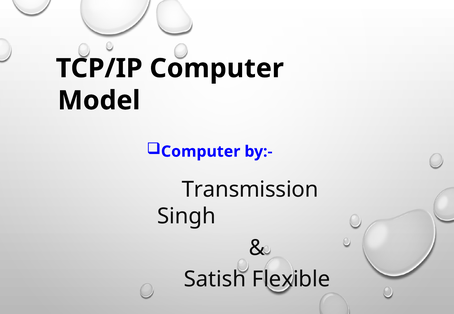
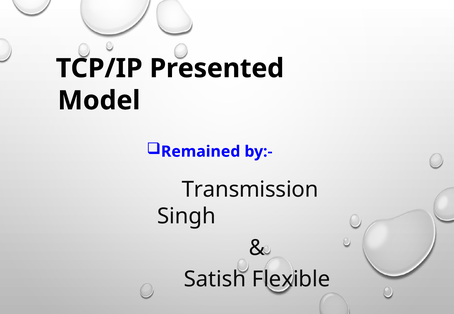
TCP/IP Computer: Computer -> Presented (217, 68)
Computer: Computer -> Remained (201, 152)
